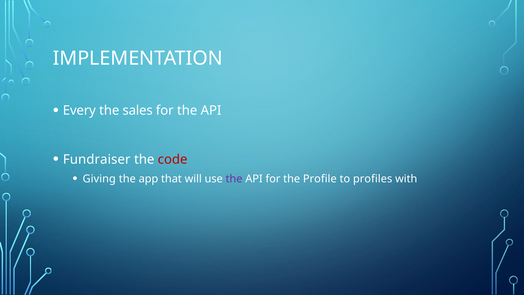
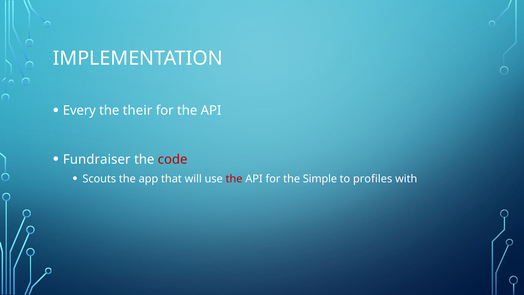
sales: sales -> their (137, 111)
Giving: Giving -> Scouts (99, 179)
the colour: purple -> red (234, 179)
Profile: Profile -> Simple (320, 179)
